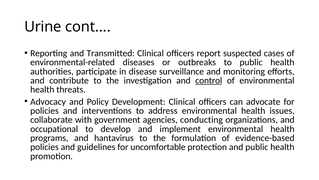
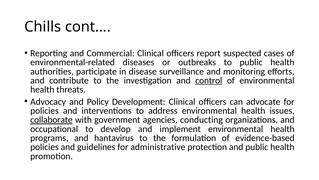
Urine: Urine -> Chills (43, 27)
Transmitted: Transmitted -> Commercial (111, 53)
collaborate underline: none -> present (51, 119)
uncomfortable: uncomfortable -> administrative (158, 147)
